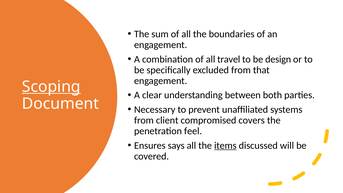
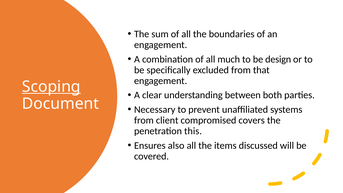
travel: travel -> much (229, 59)
feel: feel -> this (193, 131)
says: says -> also (176, 145)
items underline: present -> none (225, 145)
